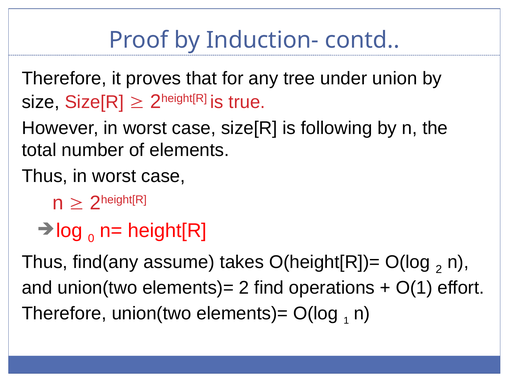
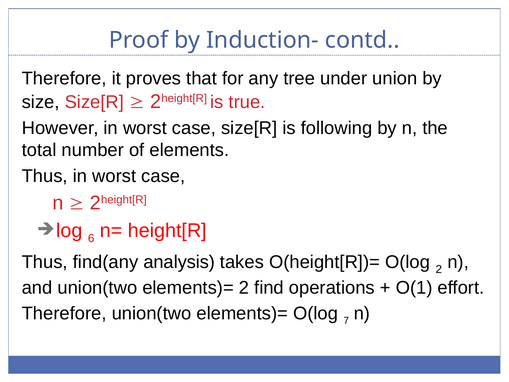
0: 0 -> 6 (91, 238)
assume: assume -> analysis (179, 262)
1: 1 -> 7 (346, 320)
